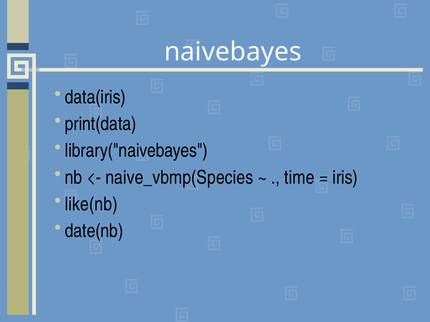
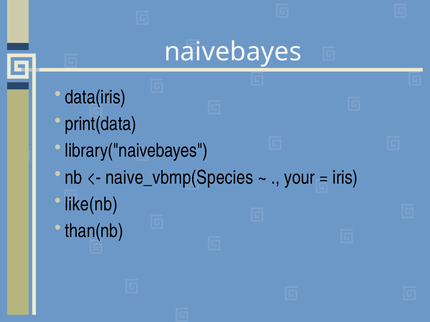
time: time -> your (299, 178)
date(nb: date(nb -> than(nb (94, 231)
